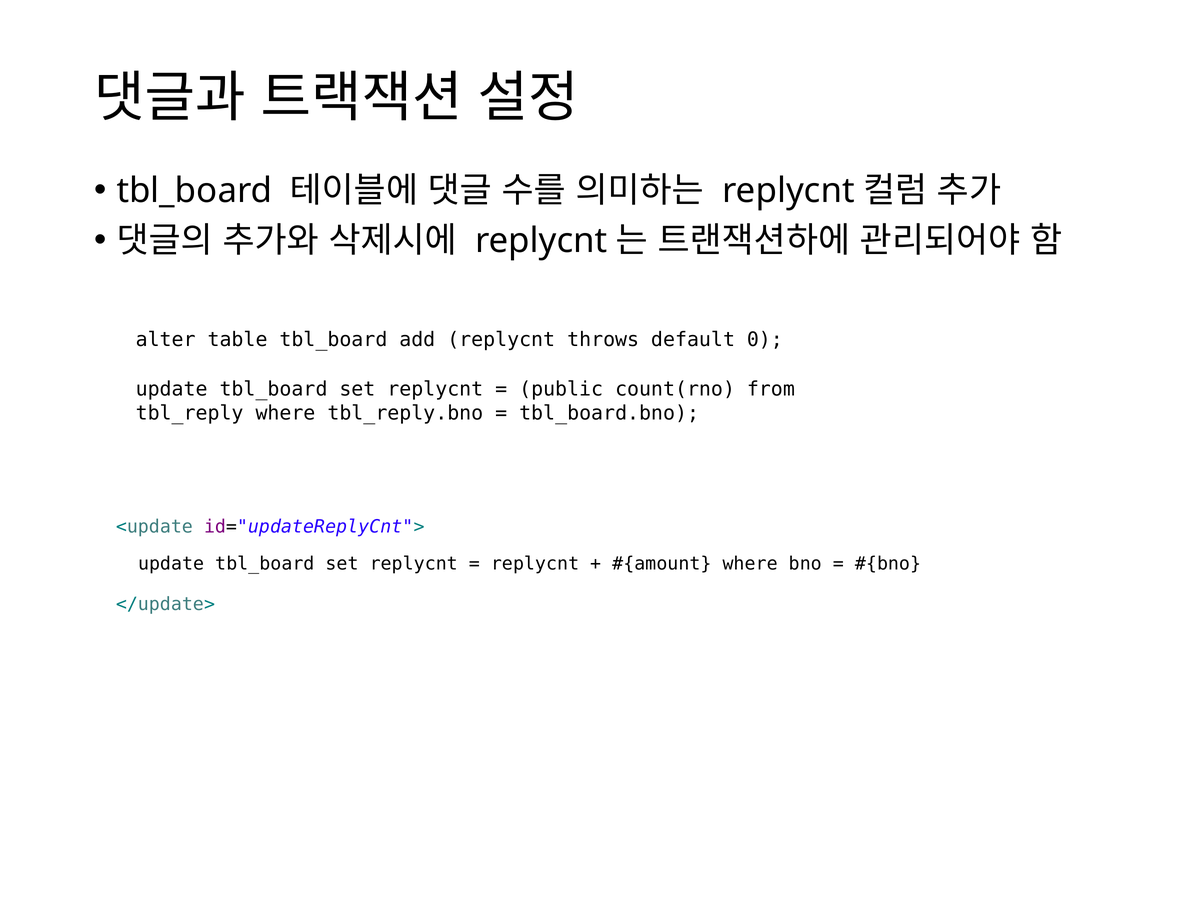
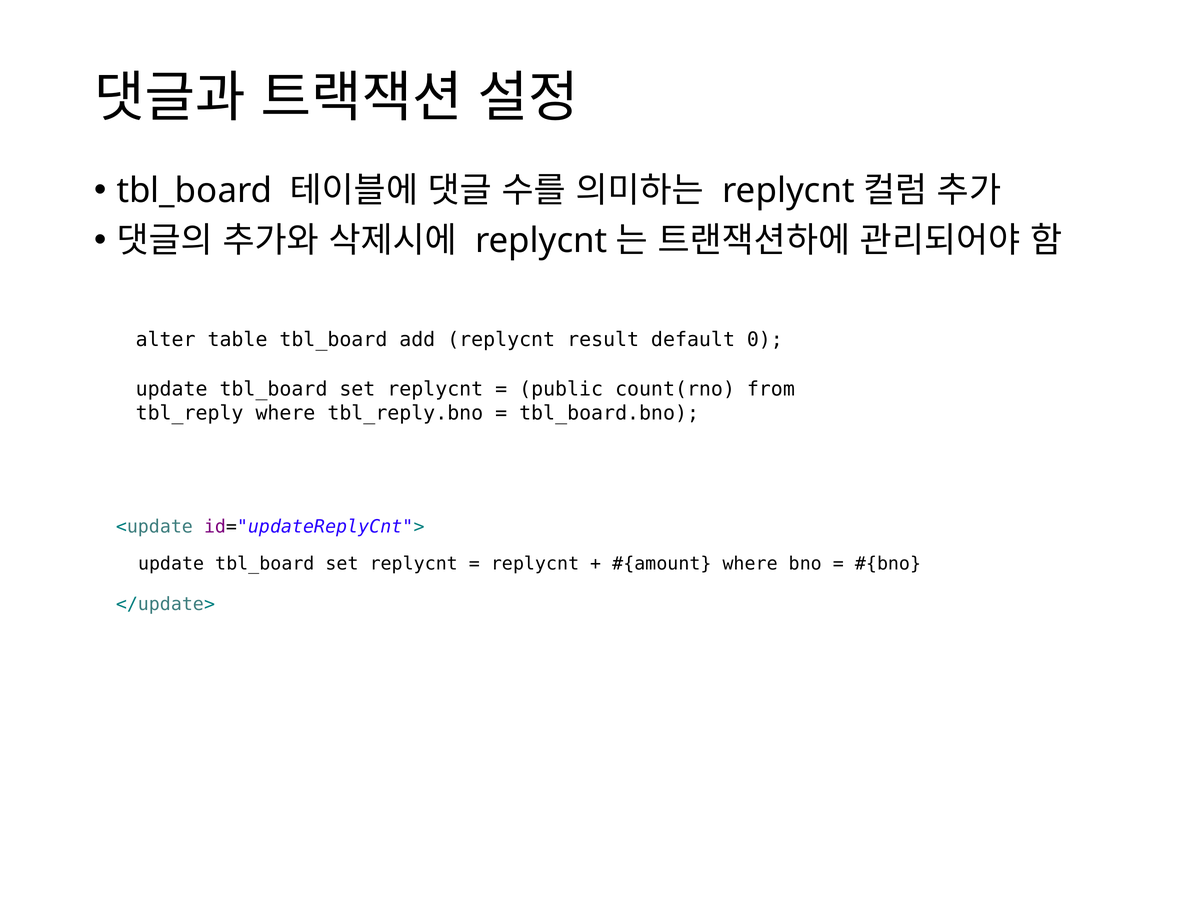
throws: throws -> result (603, 340)
